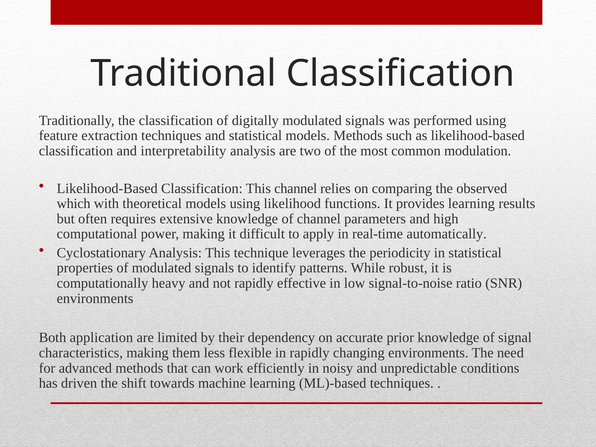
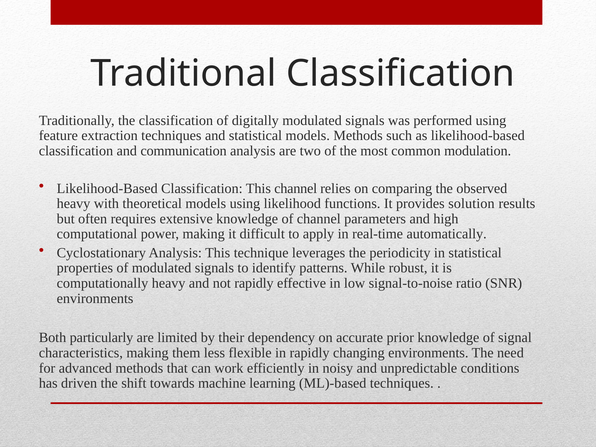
interpretability: interpretability -> communication (184, 151)
which: which -> heavy (74, 204)
provides learning: learning -> solution (471, 204)
application: application -> particularly (101, 338)
